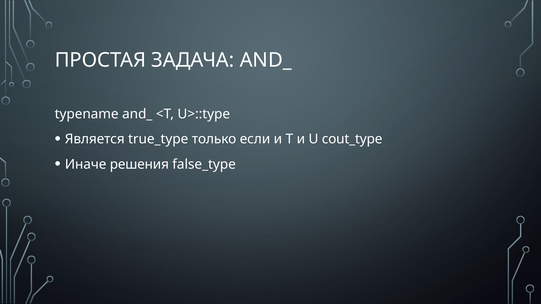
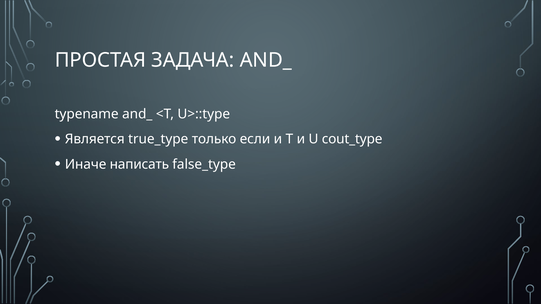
решения: решения -> написать (139, 164)
